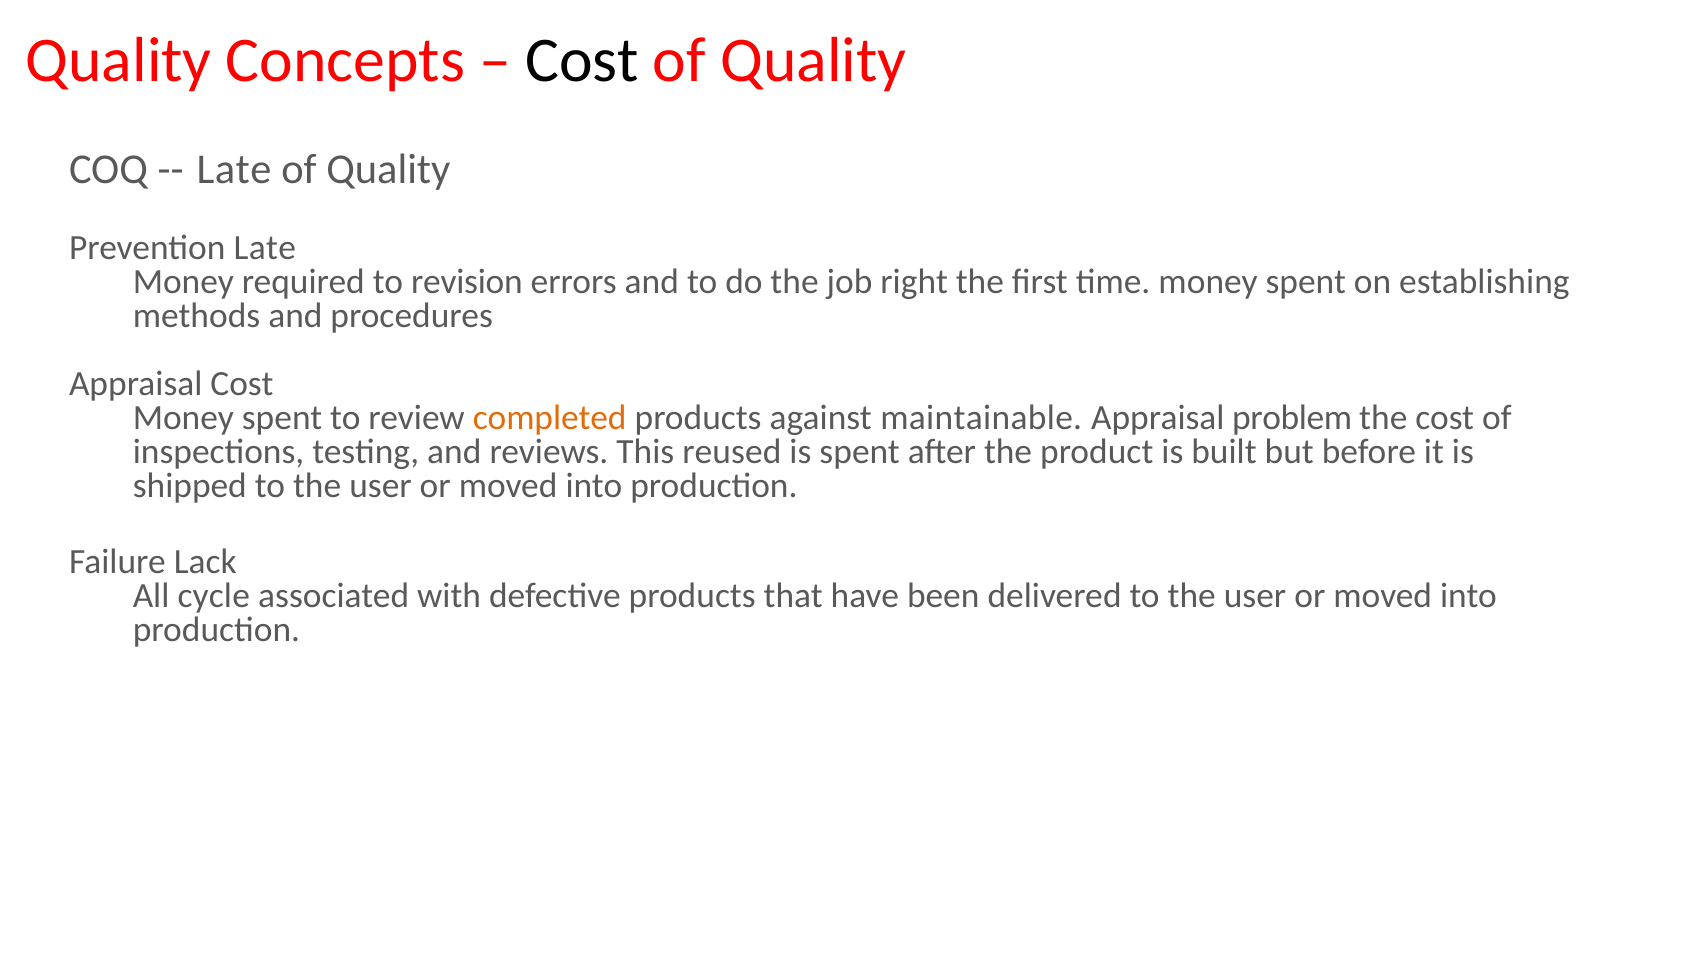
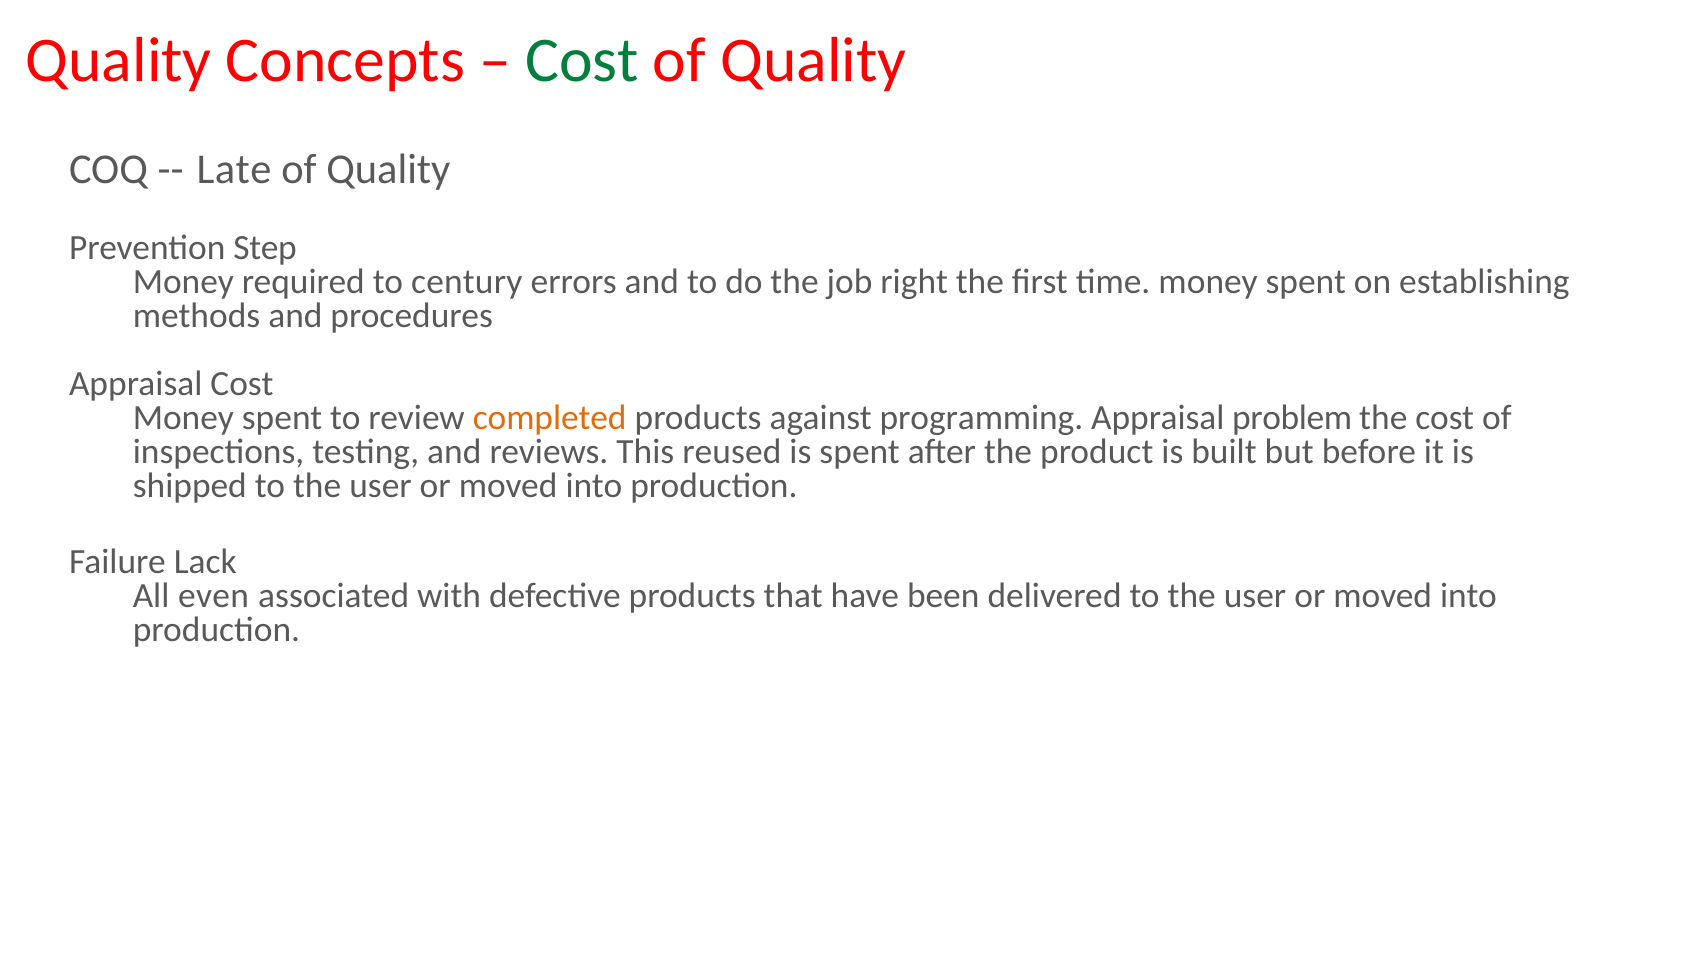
Cost colour: black -> green (582, 60)
Prevention Late: Late -> Step (265, 248)
revision: revision -> century (467, 282)
maintainable: maintainable -> programming (981, 418)
cycle: cycle -> even (214, 596)
